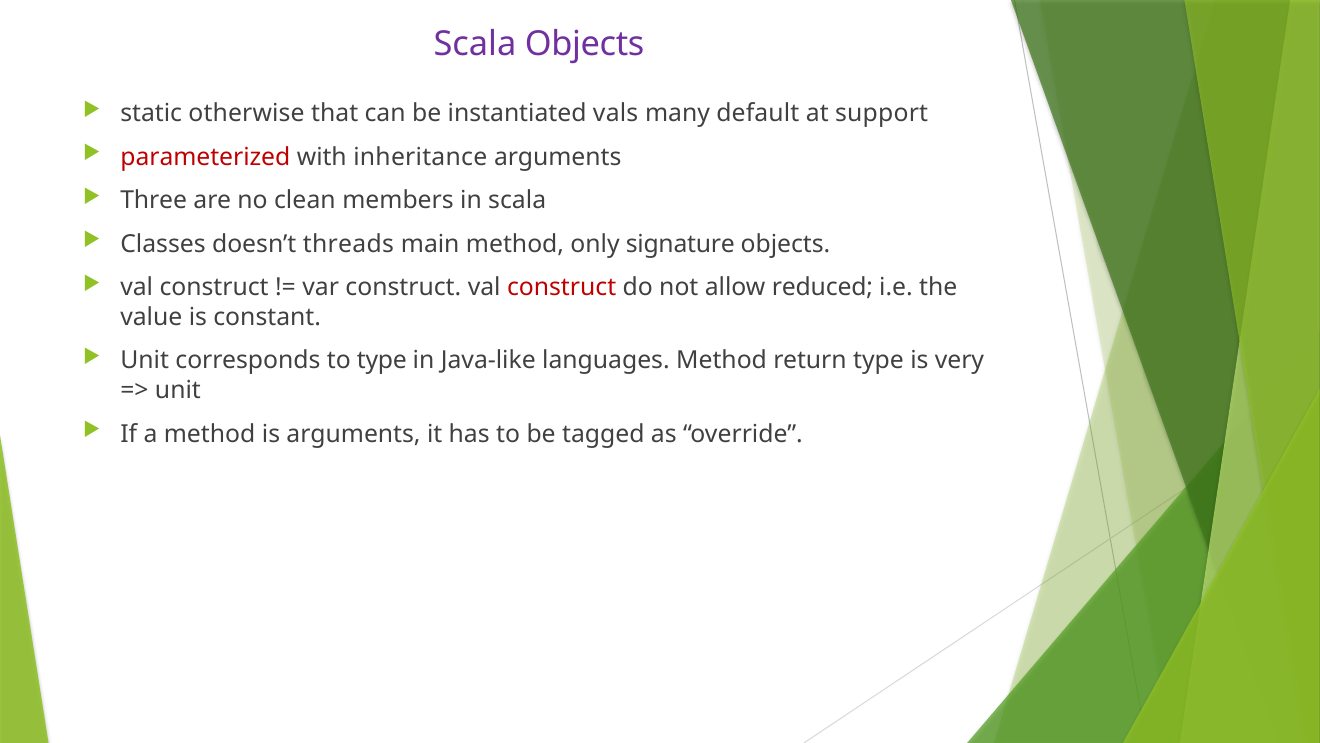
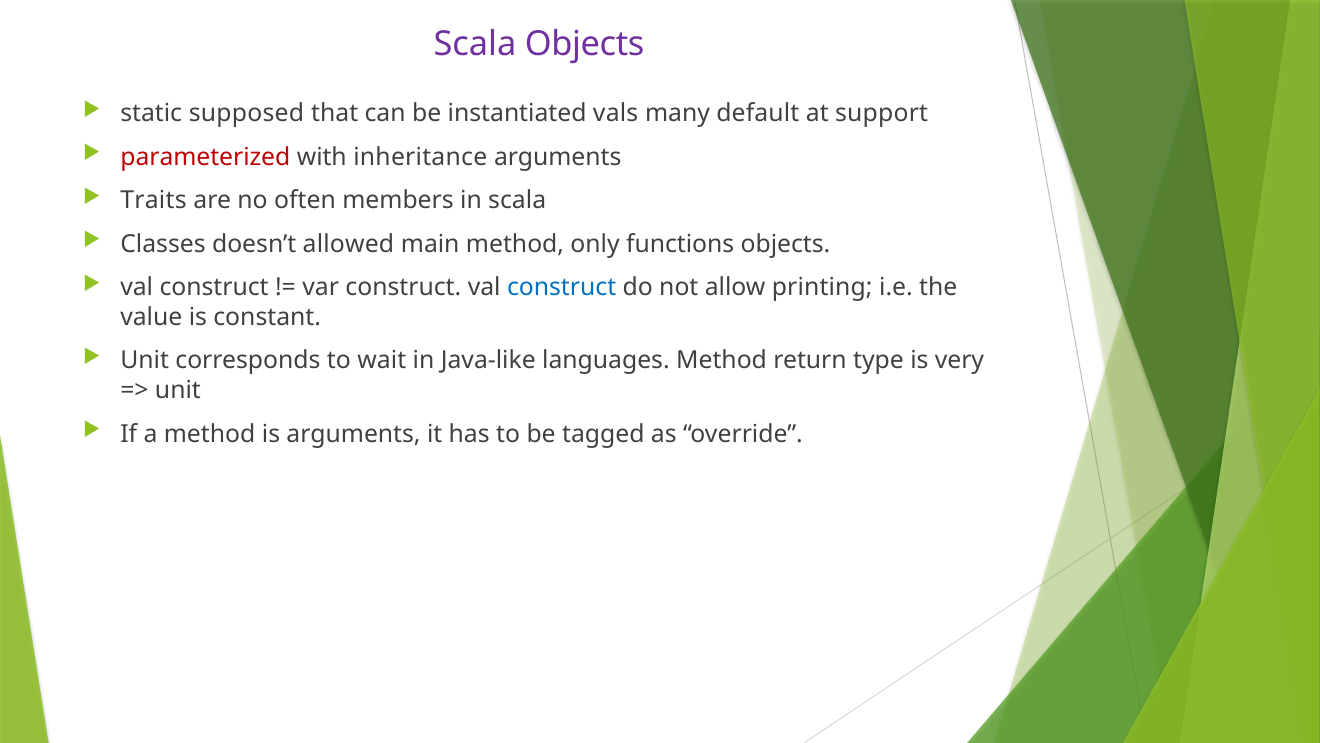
otherwise: otherwise -> supposed (246, 113)
Three: Three -> Traits (154, 200)
clean: clean -> often (305, 200)
threads: threads -> allowed (348, 244)
signature: signature -> functions (680, 244)
construct colour: red -> blue (562, 287)
reduced: reduced -> printing (822, 287)
to type: type -> wait (382, 360)
